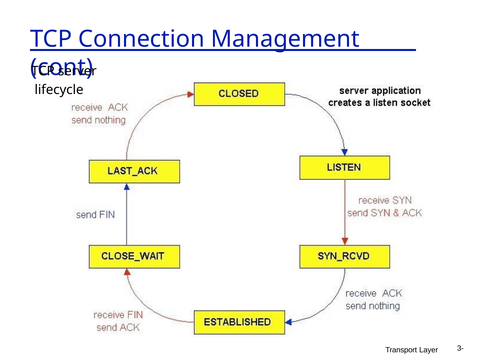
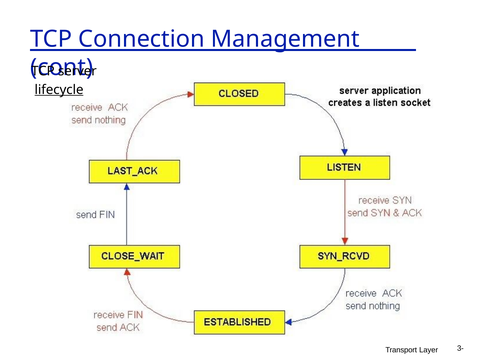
lifecycle underline: none -> present (59, 90)
